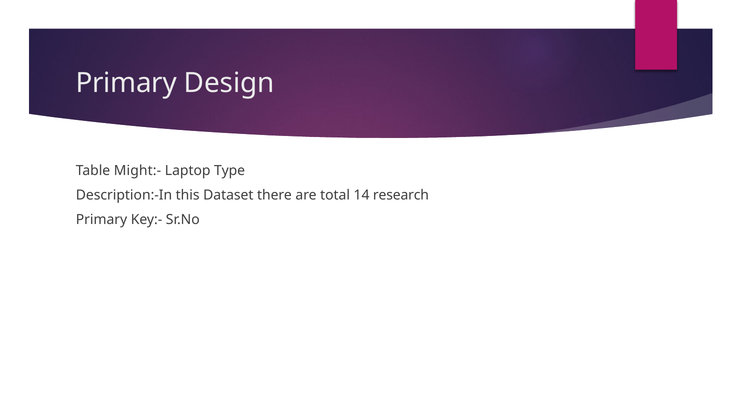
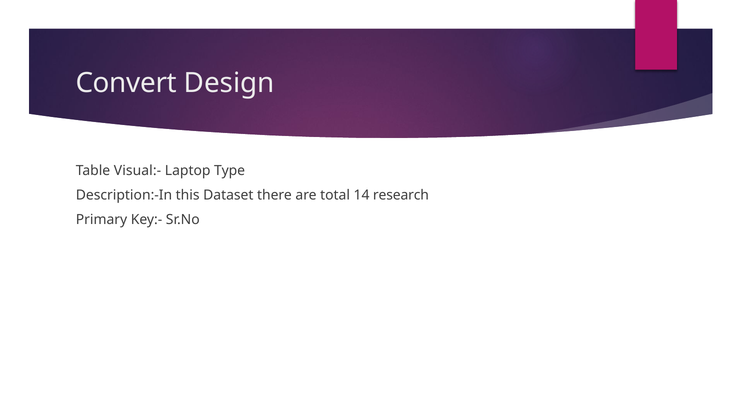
Primary: Primary -> Convert (126, 83)
Might:-: Might:- -> Visual:- (138, 171)
